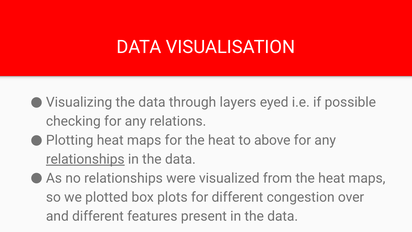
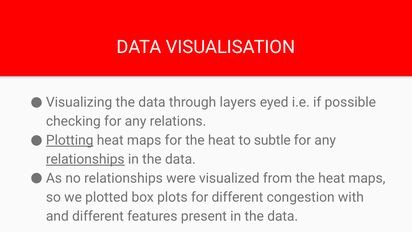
Plotting underline: none -> present (70, 140)
above: above -> subtle (272, 140)
over: over -> with (351, 197)
